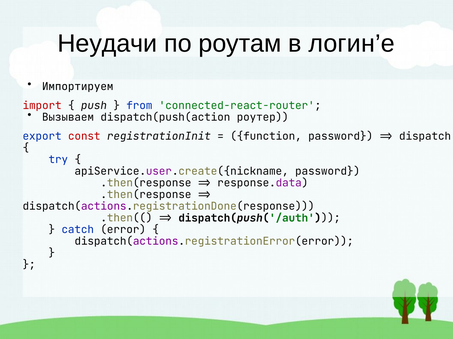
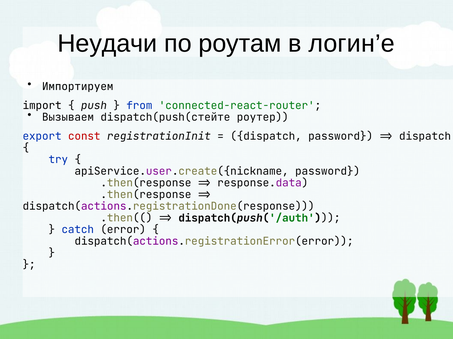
import colour: red -> black (42, 106)
dispatch(push(action: dispatch(push(action -> dispatch(push(стейте (165, 117)
function: function -> dispatch (266, 136)
